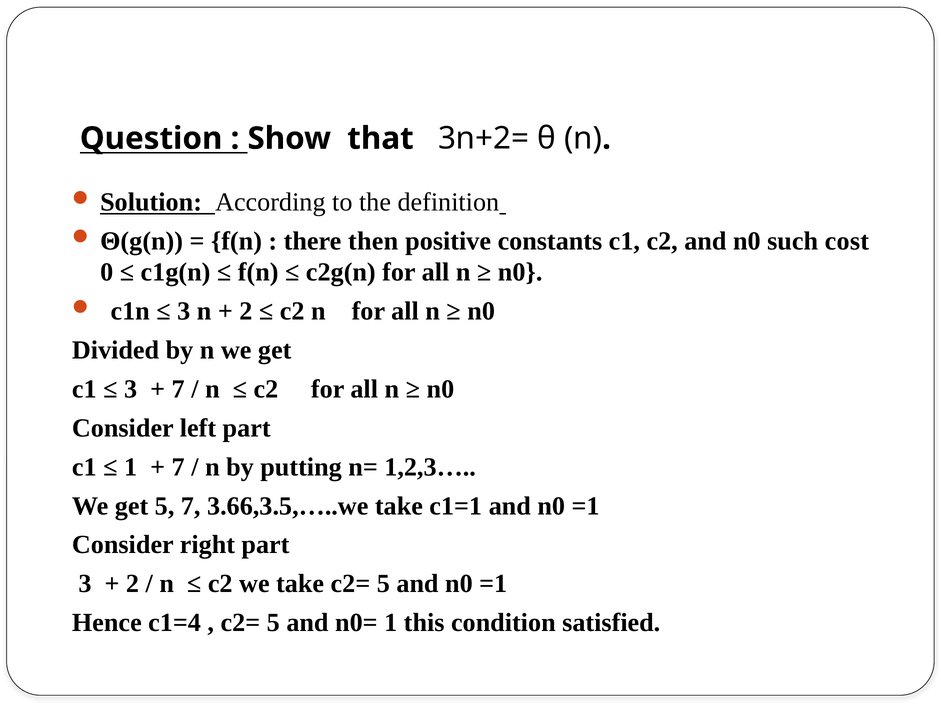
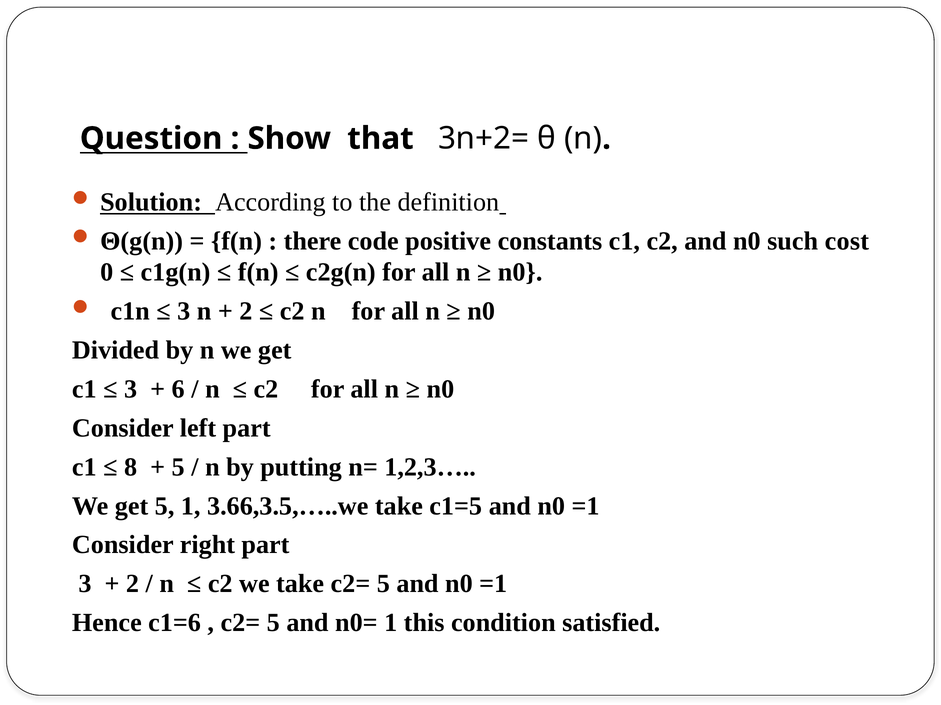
then: then -> code (373, 241)
7: 7 -> 6 (178, 390)
1: 1 -> 8 (131, 468)
7: 7 -> 5 (178, 468)
5 7: 7 -> 1 (191, 506)
c1=1: c1=1 -> c1=5 (456, 506)
c1=4: c1=4 -> c1=6 (175, 623)
